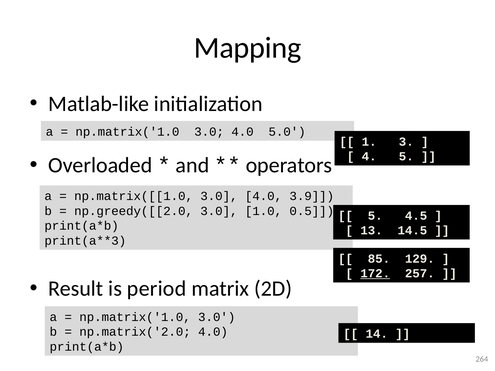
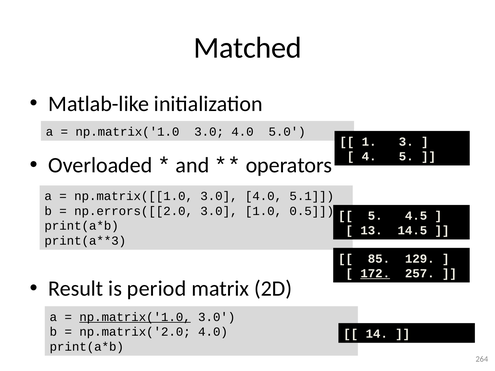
Mapping: Mapping -> Matched (248, 48)
3.9: 3.9 -> 5.1 (312, 196)
np.greedy([[2.0: np.greedy([[2.0 -> np.errors([[2.0 (134, 211)
np.matrix('1.0 underline: none -> present (135, 317)
